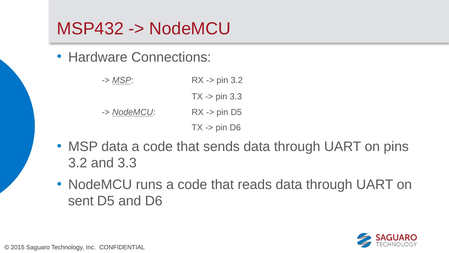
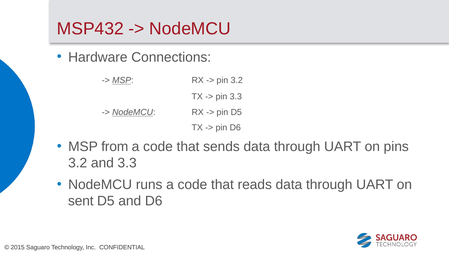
MSP data: data -> from (115, 146)
